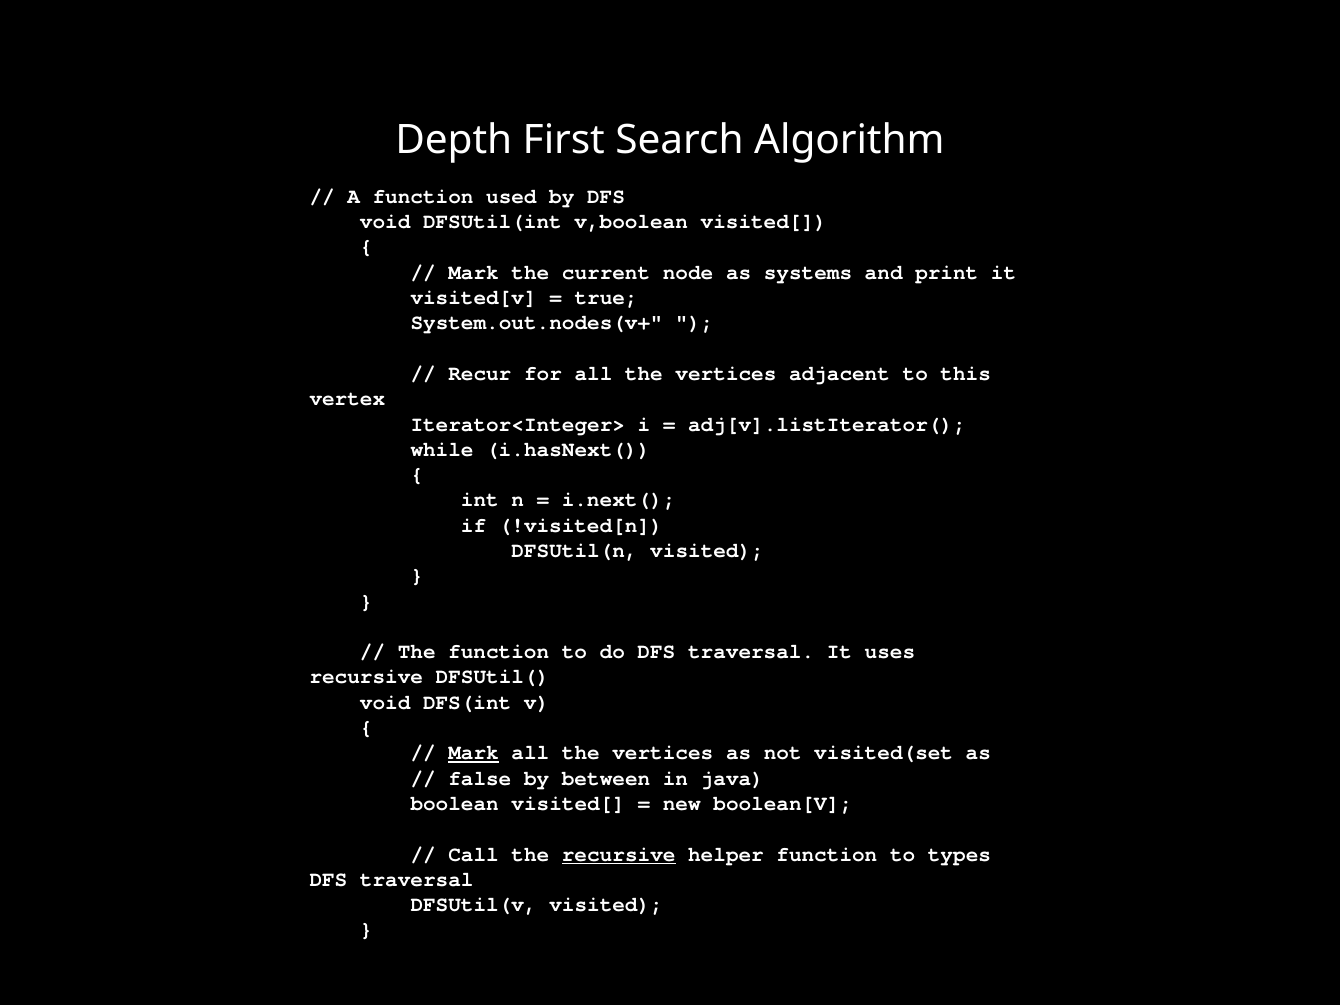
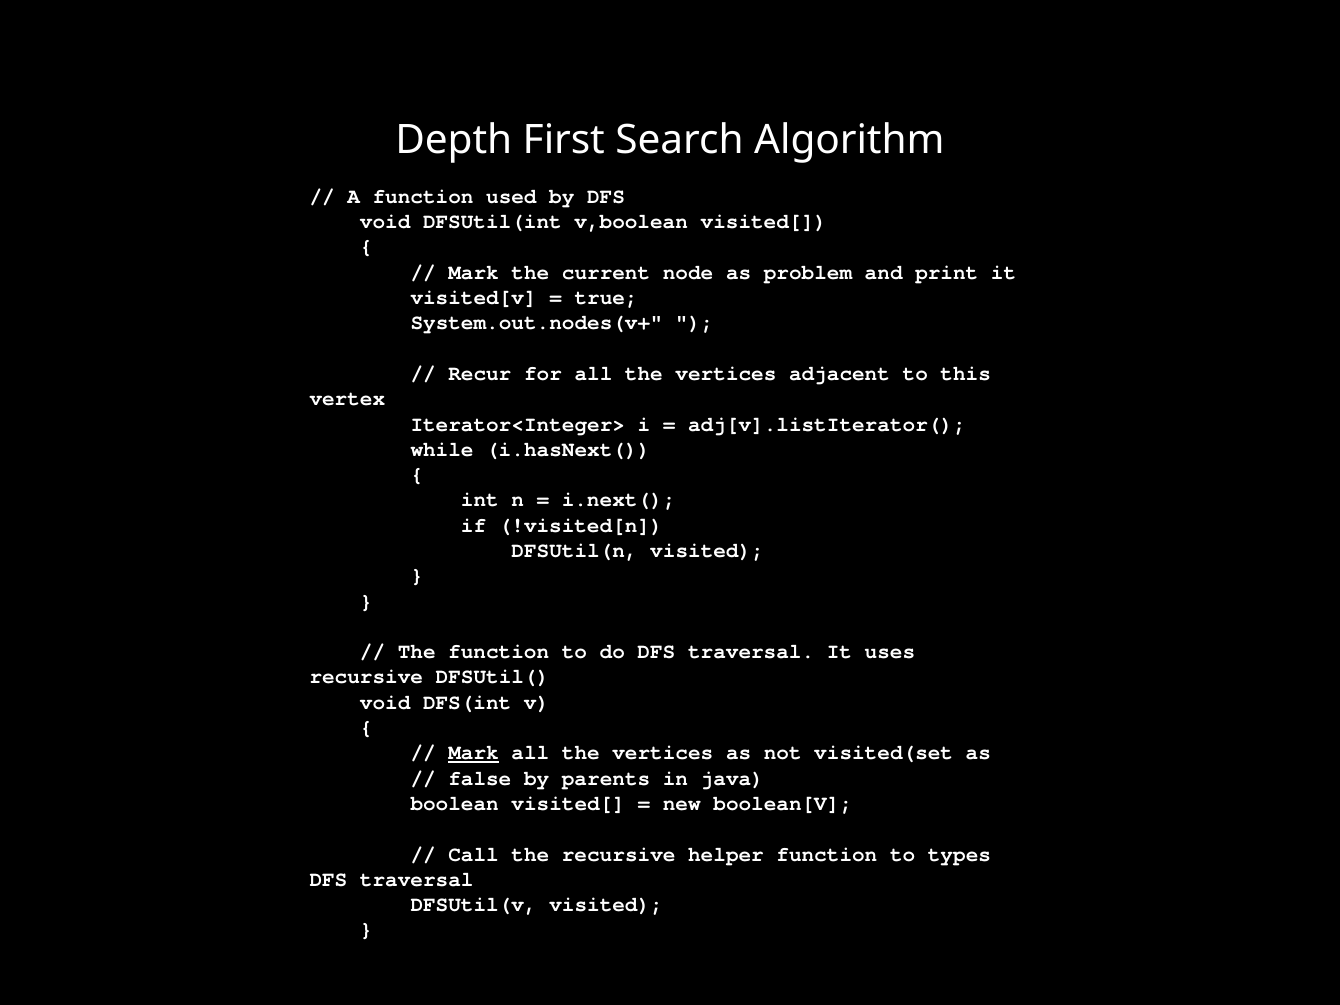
systems: systems -> problem (808, 272)
between: between -> parents (606, 778)
recursive underline: present -> none (619, 854)
